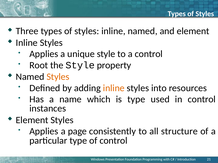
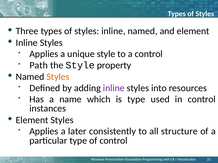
Root: Root -> Path (39, 65)
inline colour: orange -> purple (114, 88)
page: page -> later (77, 132)
